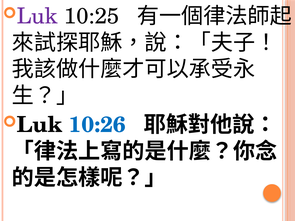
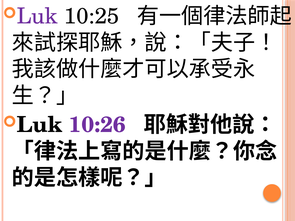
10:26 colour: blue -> purple (97, 125)
